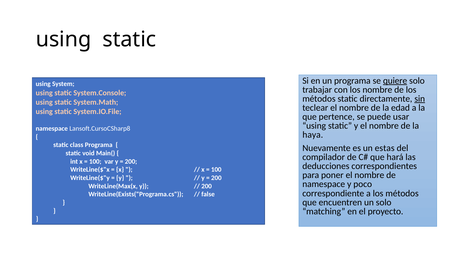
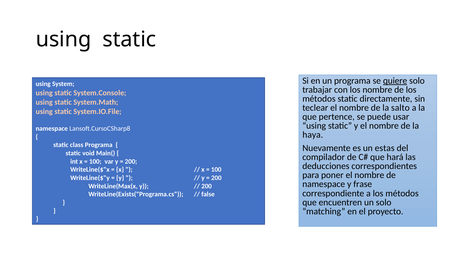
sin underline: present -> none (420, 99)
edad: edad -> salto (400, 108)
poco: poco -> frase (363, 184)
